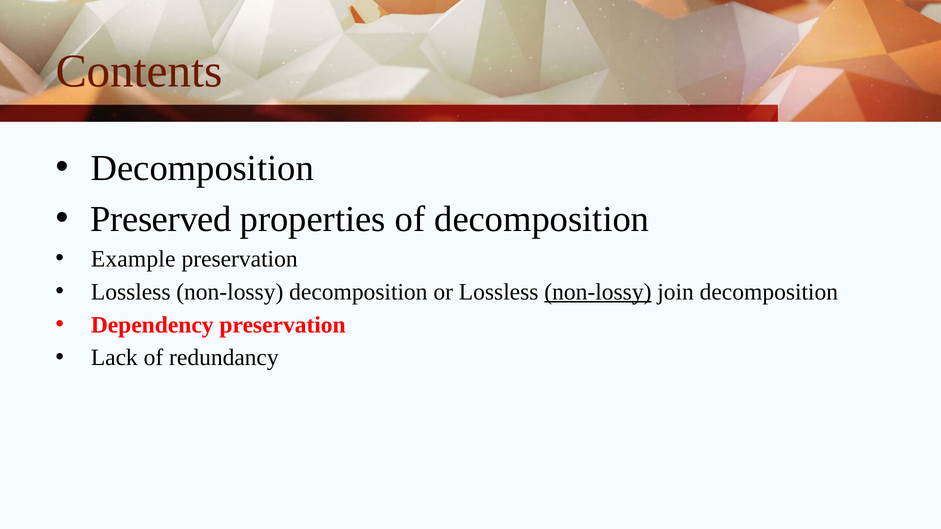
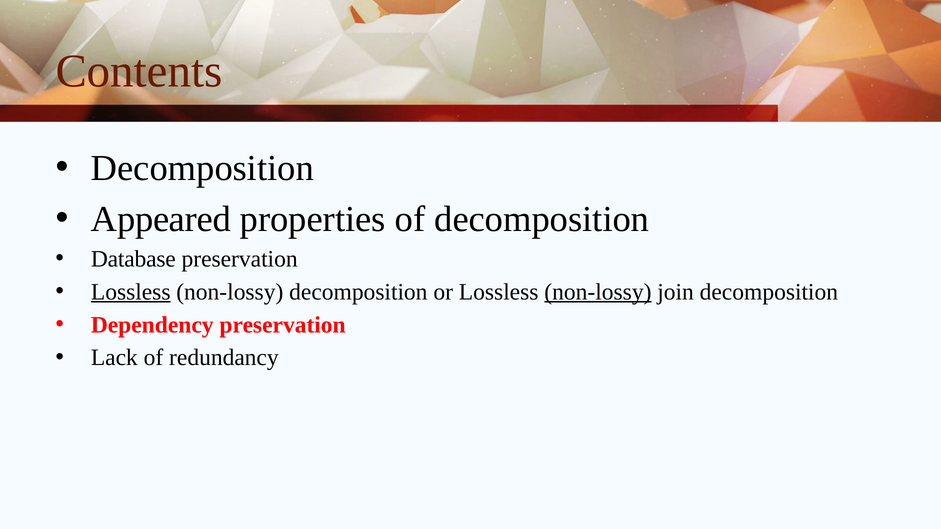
Preserved: Preserved -> Appeared (161, 219)
Example: Example -> Database (133, 259)
Lossless underline: none -> present (131, 292)
